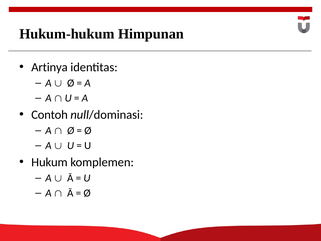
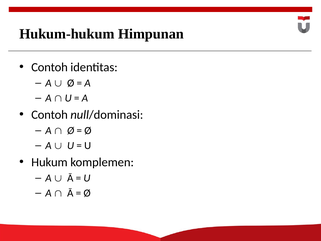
Artinya: Artinya -> Contoh (50, 67)
